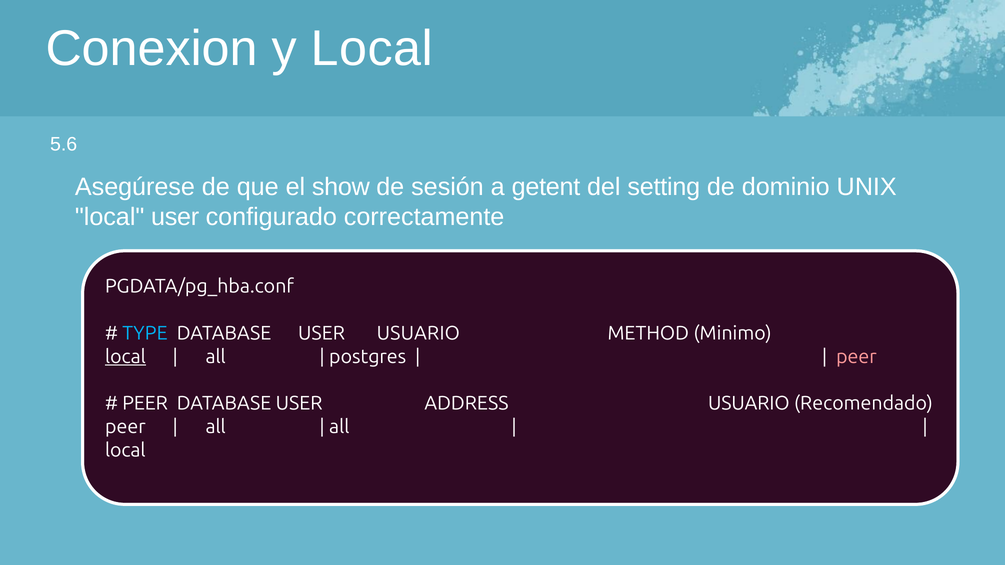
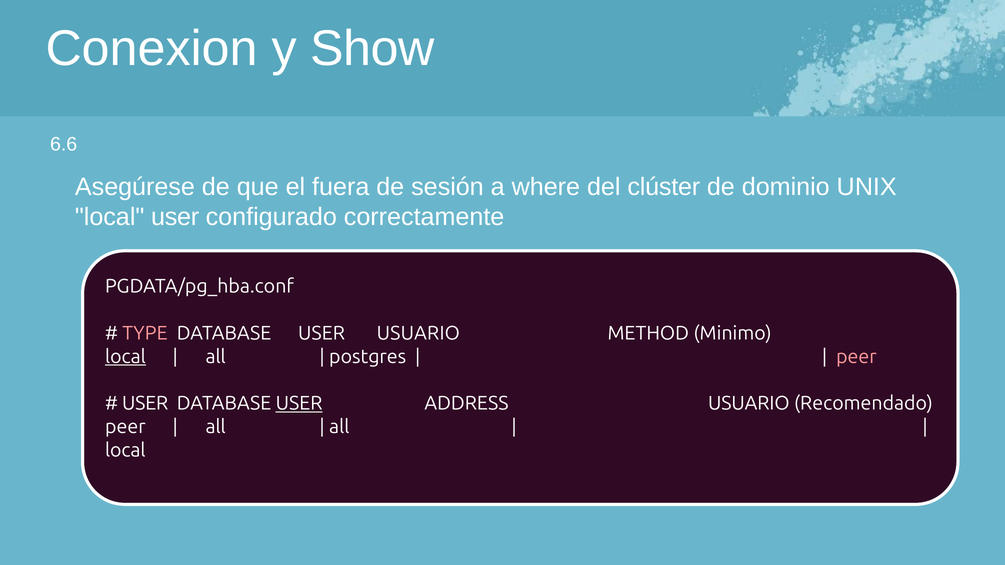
y Local: Local -> Show (372, 49)
5.6: 5.6 -> 6.6 (64, 144)
show: show -> fuera (341, 187)
getent: getent -> where (546, 187)
setting: setting -> clúster (664, 187)
TYPE colour: light blue -> pink (145, 333)
PEER: PEER -> USER (145, 404)
USER underline: none -> present (299, 404)
